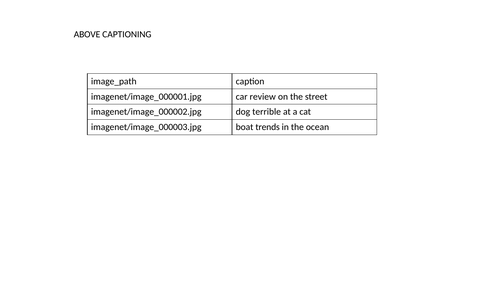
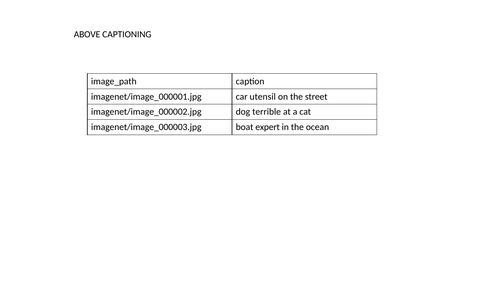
review: review -> utensil (263, 97)
trends: trends -> expert (268, 127)
